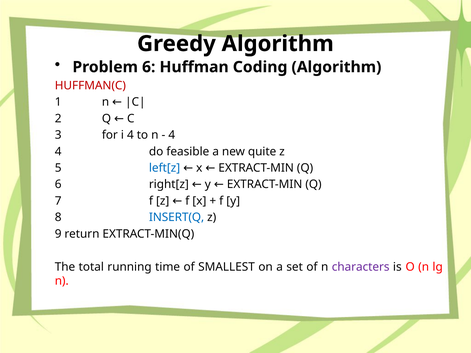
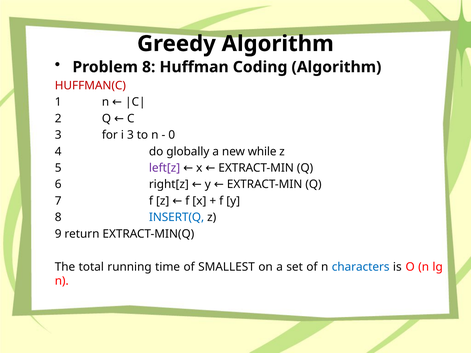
Problem 6: 6 -> 8 (149, 67)
i 4: 4 -> 3 (130, 135)
4: 4 -> 0 (172, 135)
feasible: feasible -> globally (188, 152)
quite: quite -> while (262, 152)
left[z colour: blue -> purple (165, 168)
characters colour: purple -> blue (361, 267)
